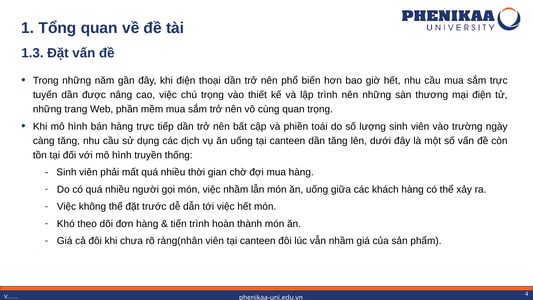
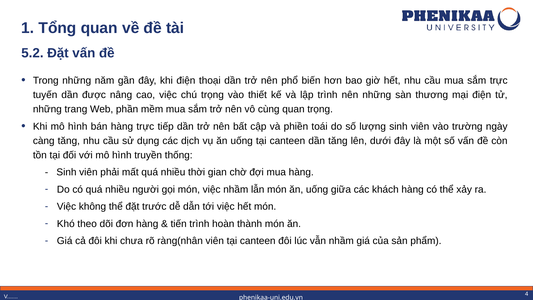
1.3: 1.3 -> 5.2 (32, 53)
